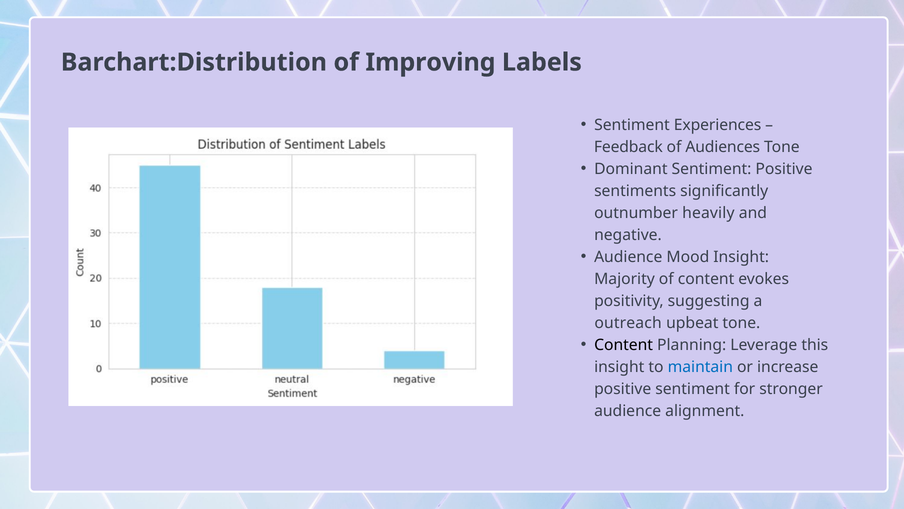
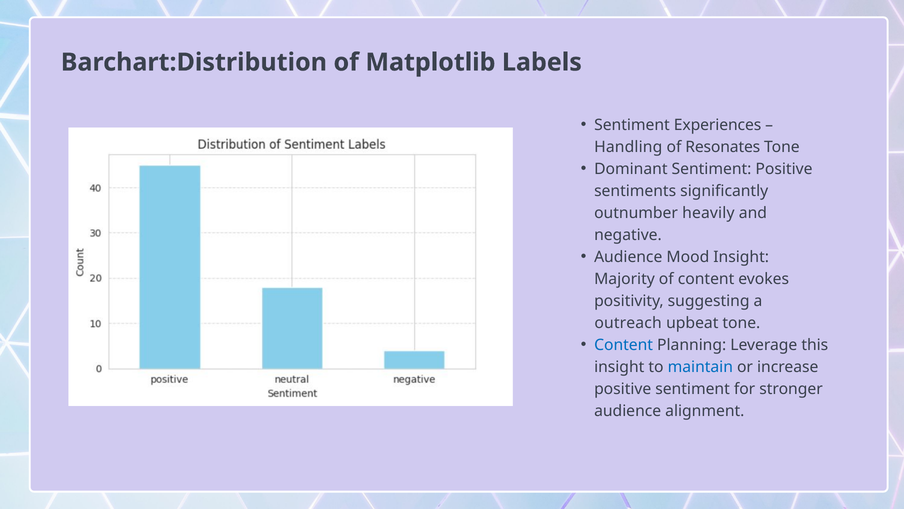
Improving: Improving -> Matplotlib (430, 62)
Feedback: Feedback -> Handling (628, 147)
Audiences: Audiences -> Resonates (723, 147)
Content colour: black -> blue (624, 345)
